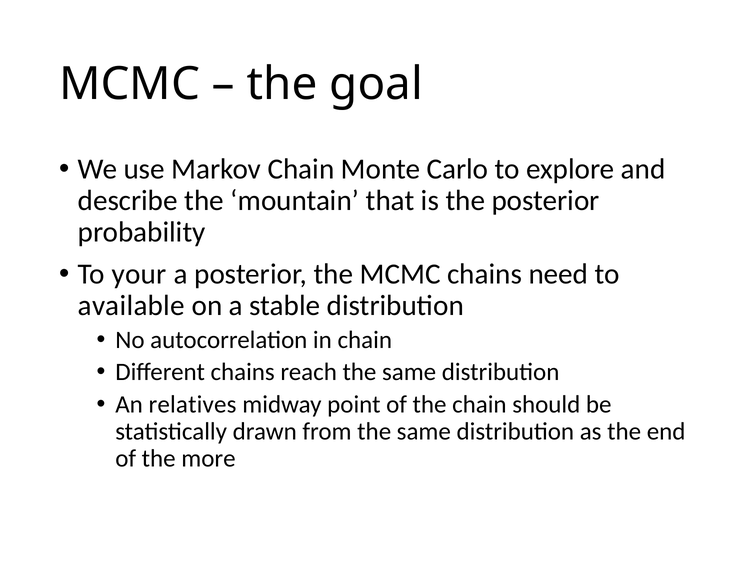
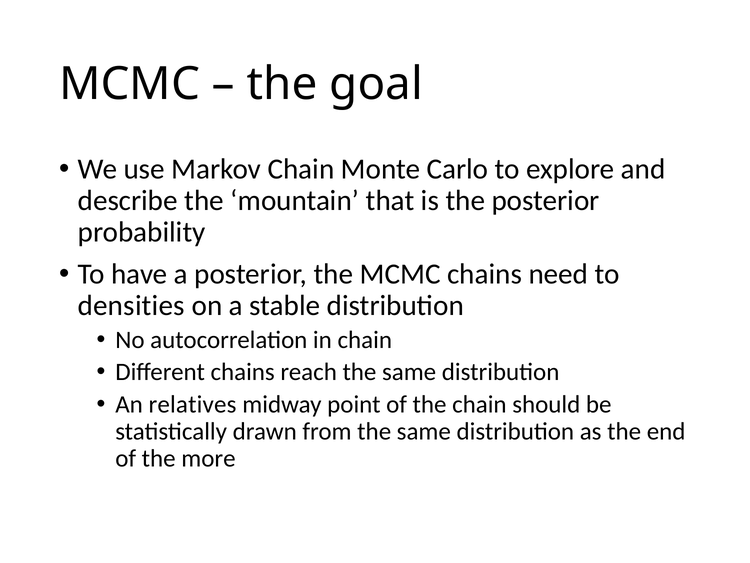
your: your -> have (139, 274)
available: available -> densities (131, 305)
